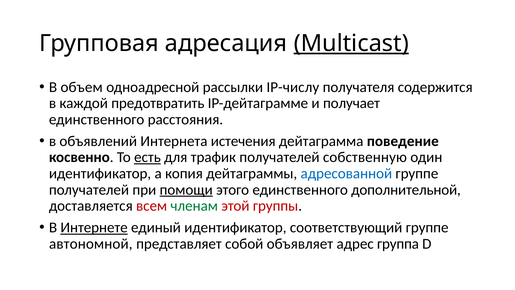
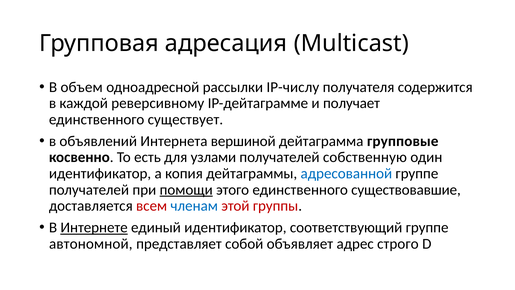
Multicast underline: present -> none (351, 43)
предотвратить: предотвратить -> реверсивному (158, 103)
расстояния: расстояния -> существует (185, 119)
истечения: истечения -> вершиной (243, 141)
поведение: поведение -> групповые (403, 141)
есть underline: present -> none (147, 157)
трафик: трафик -> узлами (213, 157)
дополнительной: дополнительной -> существовавшие (406, 190)
членам colour: green -> blue (194, 206)
группа: группа -> строго (398, 244)
